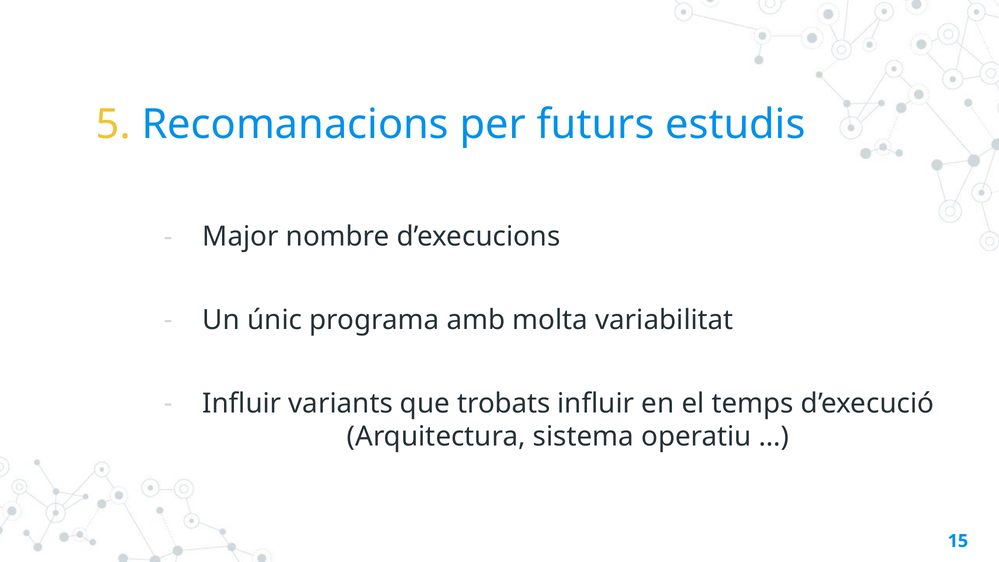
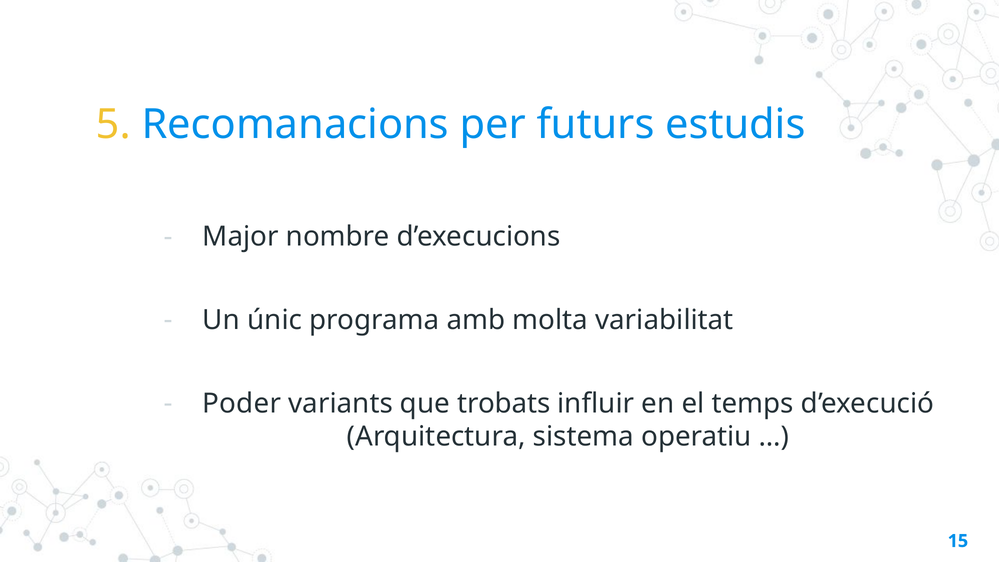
Influir: Influir -> Poder (242, 403)
